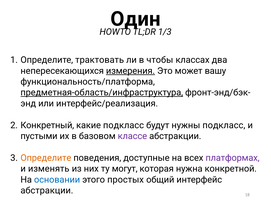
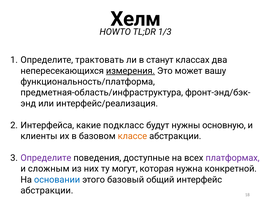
Один: Один -> Хелм (136, 19)
чтобы: чтобы -> станут (160, 60)
предметная-область/инфраструктура underline: present -> none (102, 92)
Конкретный: Конкретный -> Интерфейса (47, 125)
нужны подкласс: подкласс -> основную (224, 125)
пустыми: пустыми -> клиенты (39, 136)
классе colour: purple -> orange (132, 136)
Определите colour: orange -> purple (46, 157)
изменять: изменять -> сложным (49, 168)
простых: простых -> базовый (126, 179)
